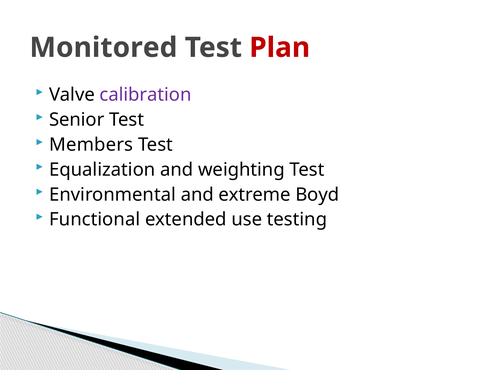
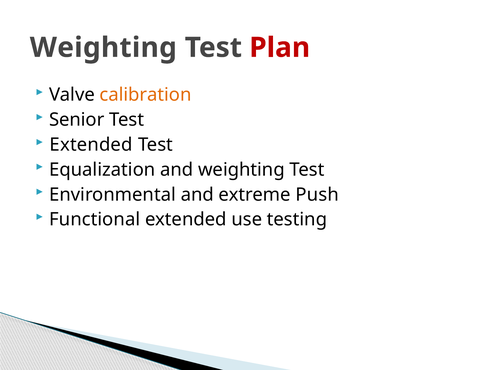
Monitored: Monitored -> Weighting (103, 48)
calibration colour: purple -> orange (146, 95)
Members: Members -> Extended (91, 145)
Boyd: Boyd -> Push (317, 194)
